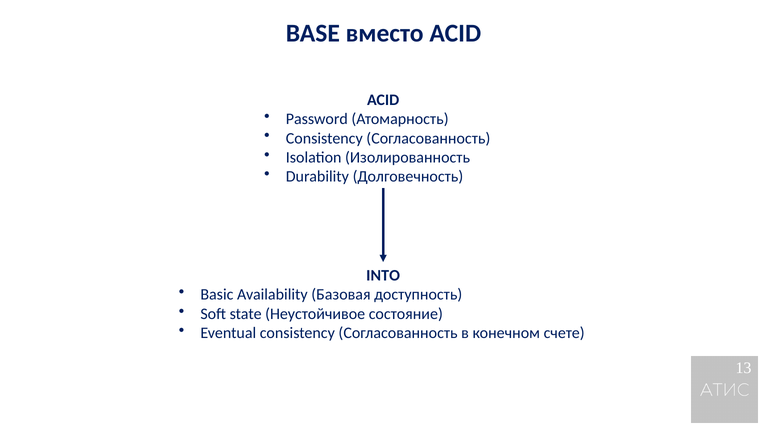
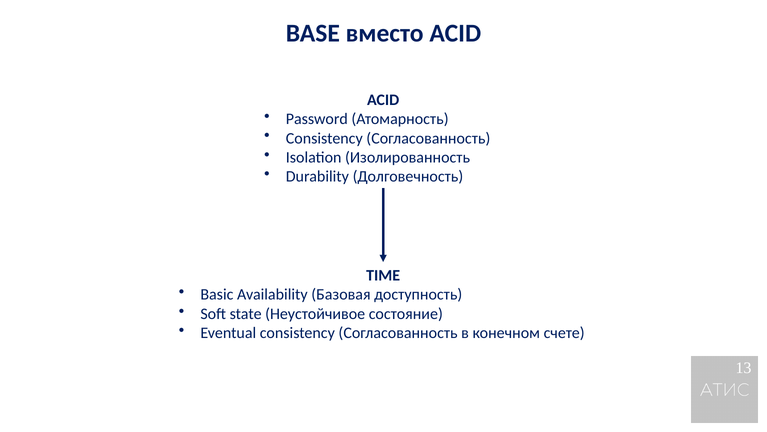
INTO: INTO -> TIME (383, 275)
